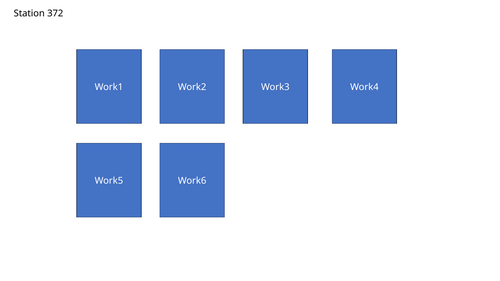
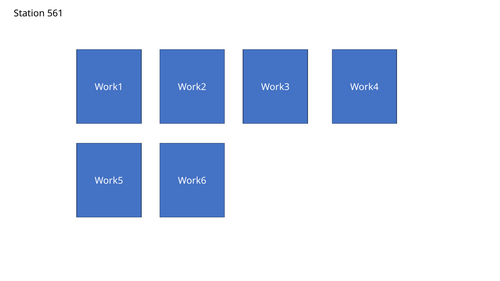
372: 372 -> 561 (55, 13)
